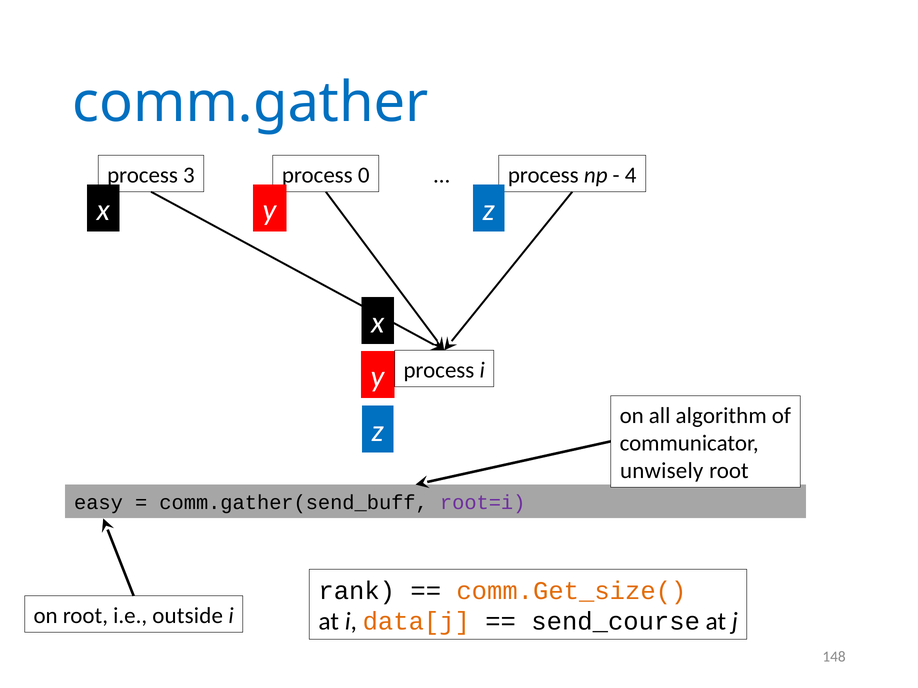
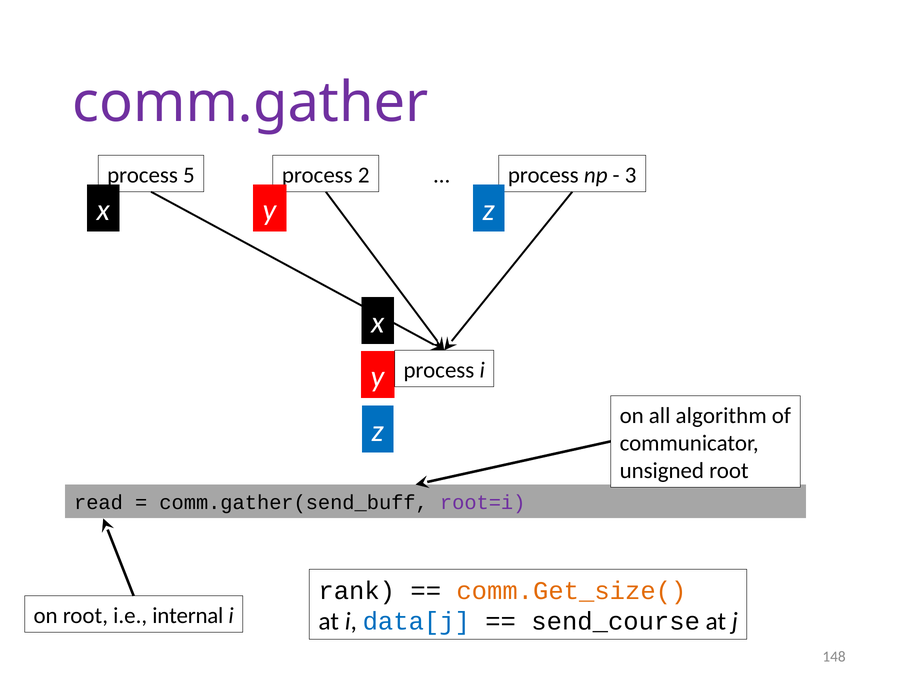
comm.gather colour: blue -> purple (250, 103)
3: 3 -> 5 (189, 175)
0: 0 -> 2 (364, 175)
4: 4 -> 3 (631, 175)
unwisely: unwisely -> unsigned (662, 471)
easy: easy -> read (98, 503)
outside: outside -> internal (188, 616)
data[j colour: orange -> blue (416, 622)
